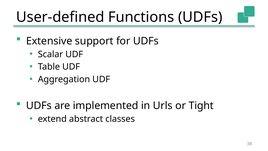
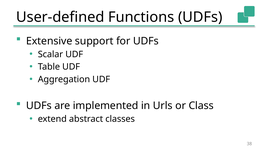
Tight: Tight -> Class (201, 106)
